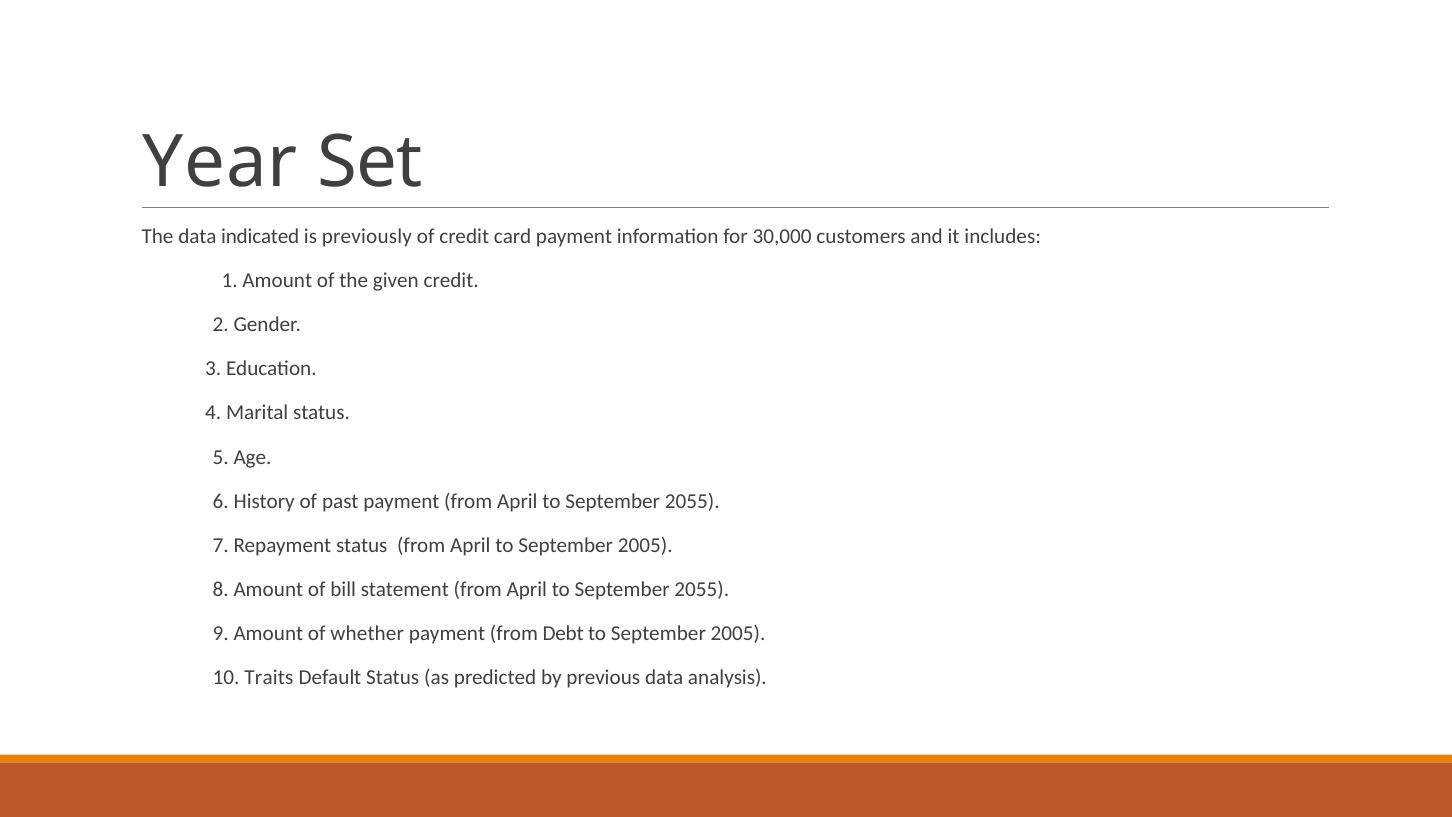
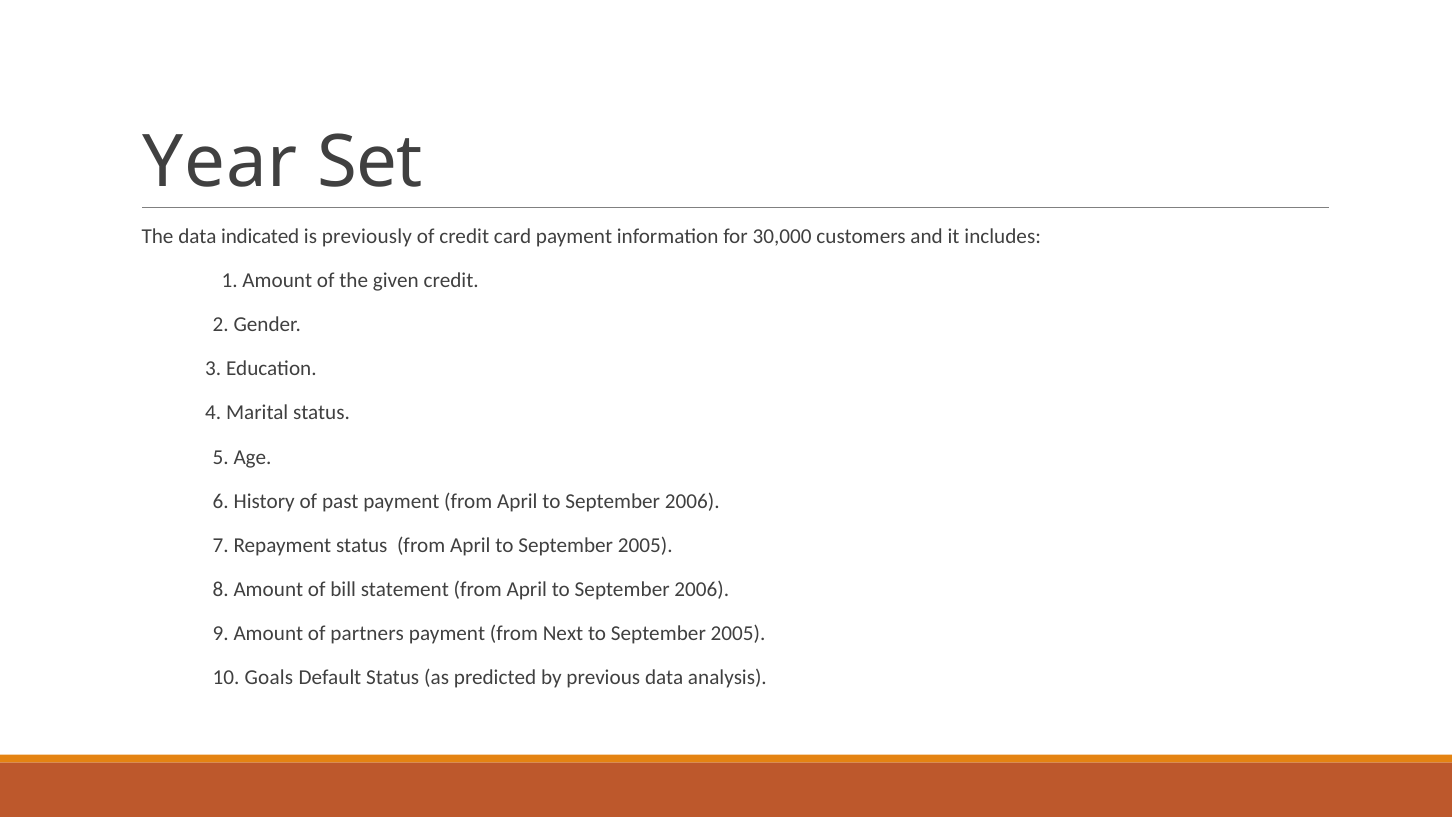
2055: 2055 -> 2006 (692, 501)
2055: 2055 -> 2006 (702, 589)
whether: whether -> partners (367, 633)
Debt: Debt -> Next (563, 633)
Traits: Traits -> Goals (269, 677)
